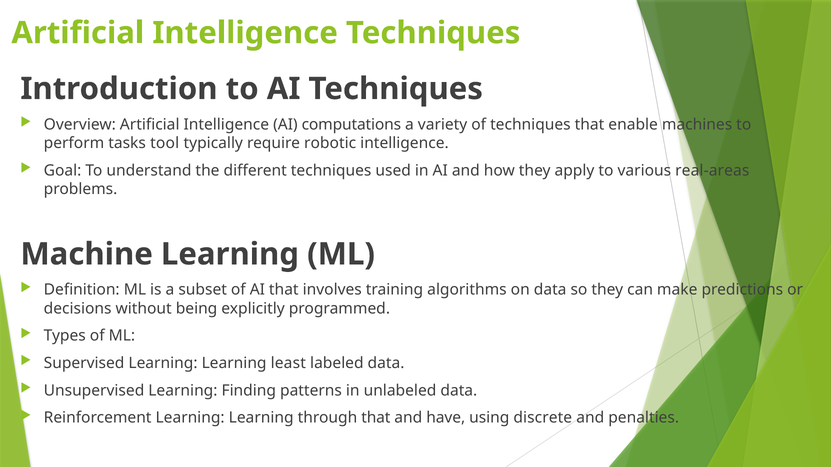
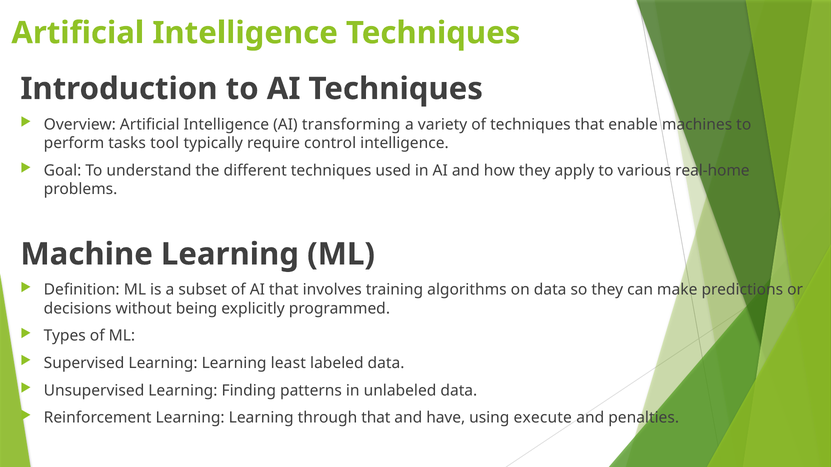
computations: computations -> transforming (351, 125)
robotic: robotic -> control (330, 143)
real-areas: real-areas -> real-home (712, 171)
discrete: discrete -> execute (543, 418)
